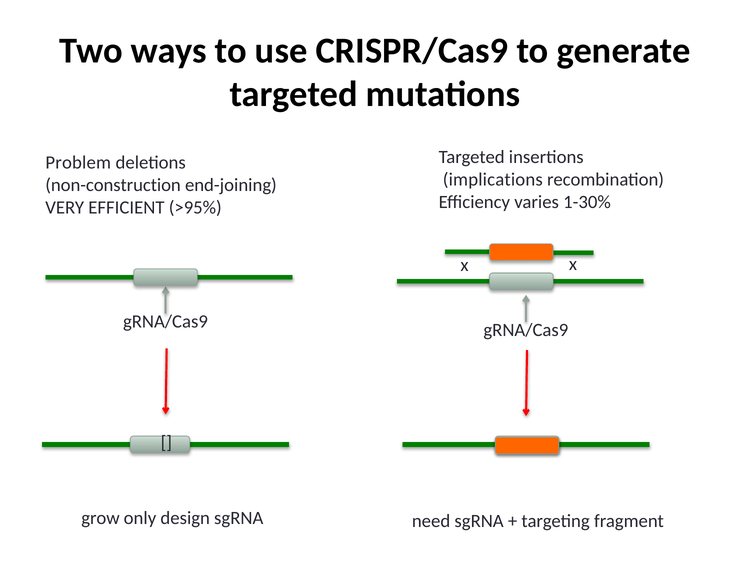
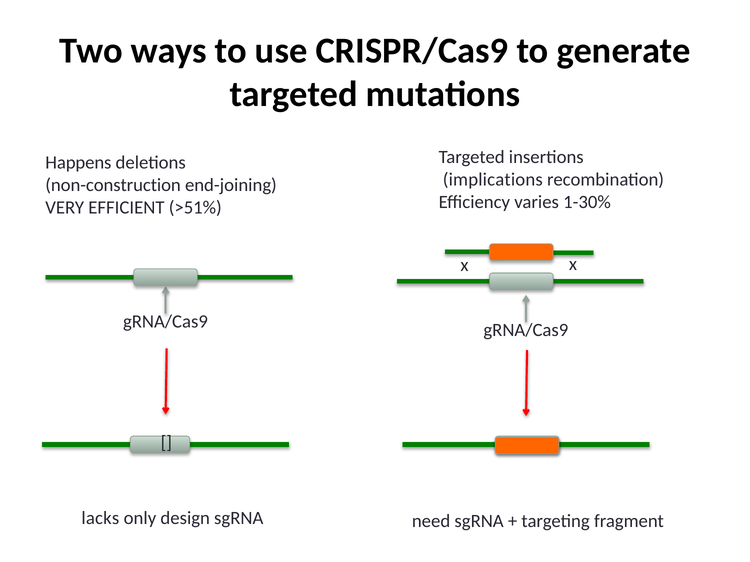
Problem: Problem -> Happens (78, 163)
>95%: >95% -> >51% (195, 208)
grow: grow -> lacks (100, 518)
